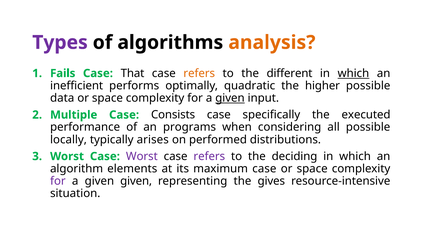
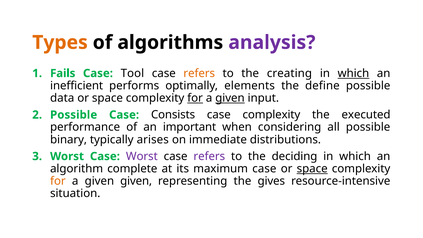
Types colour: purple -> orange (60, 42)
analysis colour: orange -> purple (272, 42)
That: That -> Tool (132, 73)
different: different -> creating (289, 73)
quadratic: quadratic -> elements (250, 86)
higher: higher -> define (322, 86)
for underline: none -> present (195, 98)
Multiple: Multiple -> Possible (74, 115)
case specifically: specifically -> complexity (271, 115)
programs: programs -> important (190, 127)
locally: locally -> binary (69, 140)
performed: performed -> immediate (218, 140)
elements: elements -> complete (132, 169)
space underline: none -> present (312, 169)
for colour: purple -> orange (58, 181)
